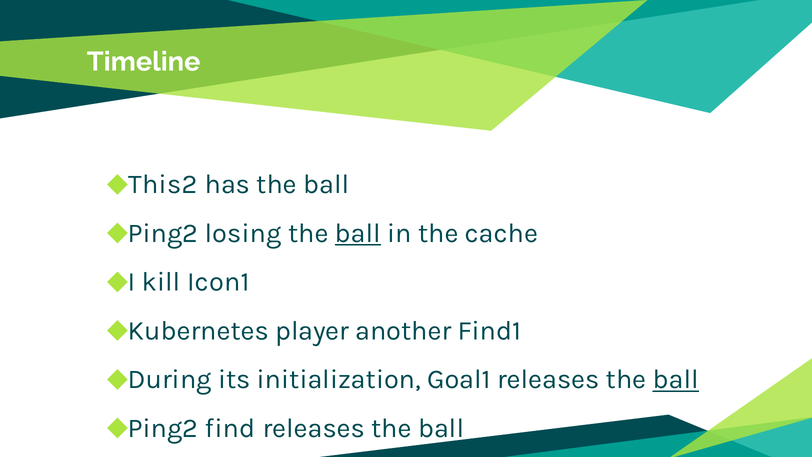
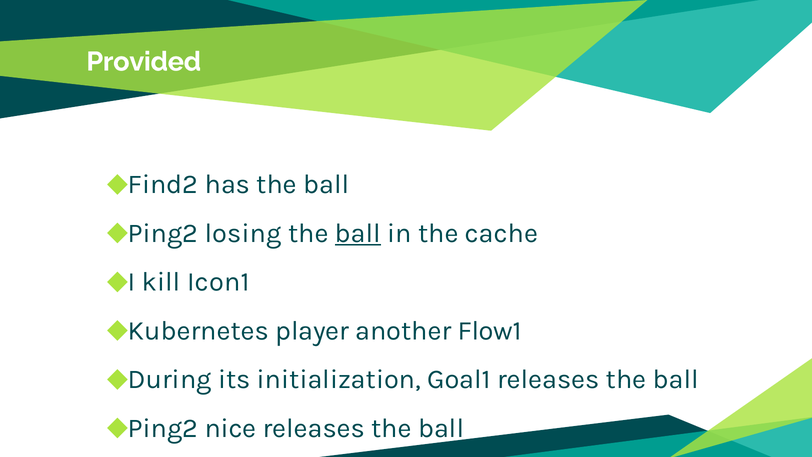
Timeline: Timeline -> Provided (144, 62)
This2: This2 -> Find2 (163, 184)
Find1: Find1 -> Flow1 (490, 331)
ball underline: present -> none (676, 379)
find: find -> nice (230, 428)
